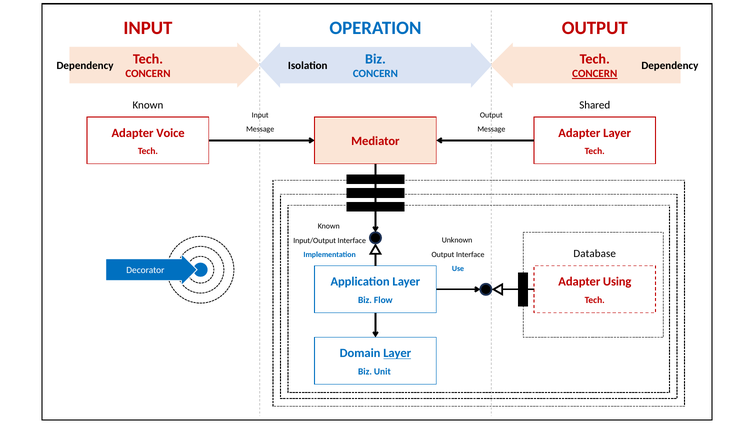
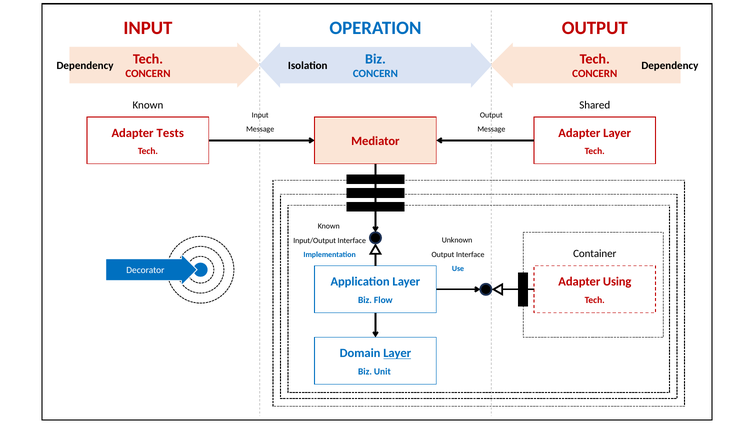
CONCERN underline: present -> none (595, 74)
Voice: Voice -> Tests (170, 133)
Database: Database -> Container (595, 254)
